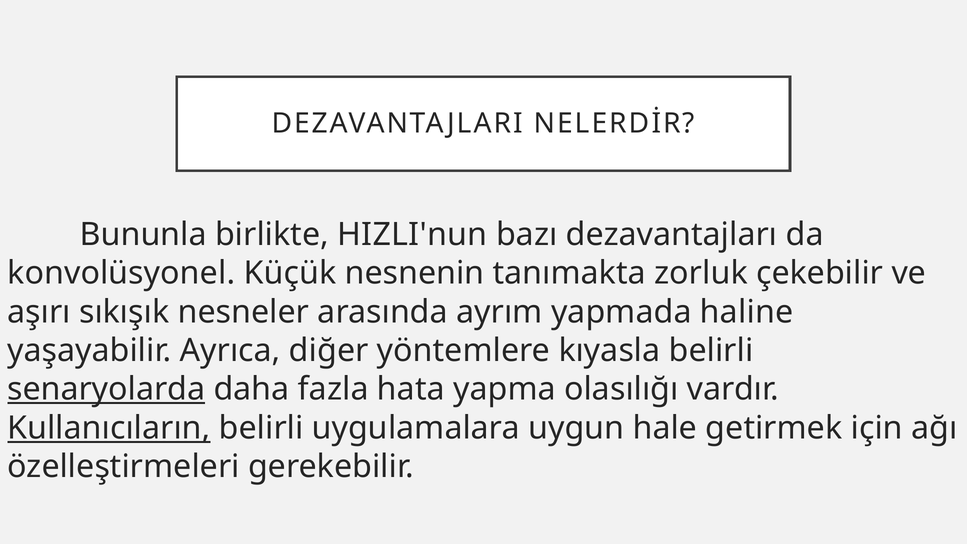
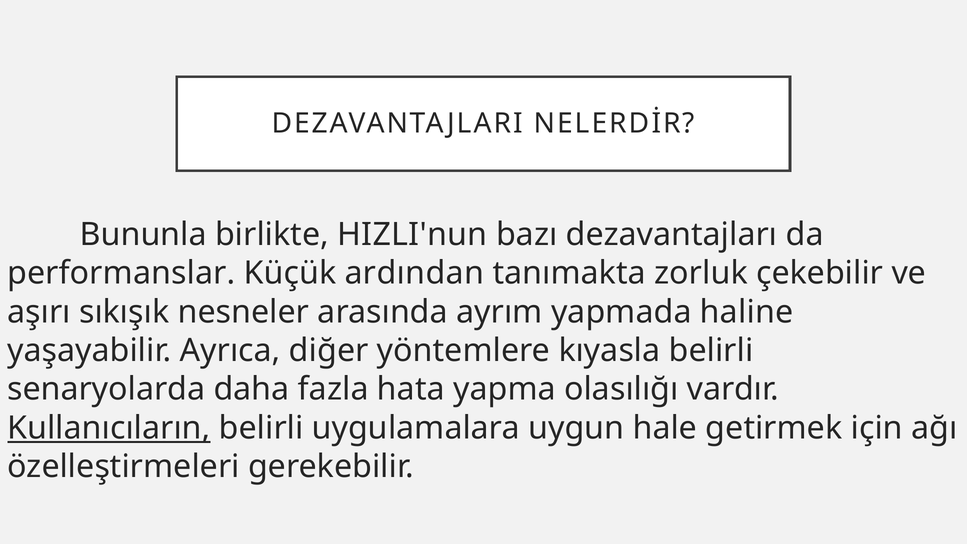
konvolüsyonel: konvolüsyonel -> performanslar (121, 273)
nesnenin: nesnenin -> ardından (414, 273)
senaryolarda underline: present -> none (106, 389)
